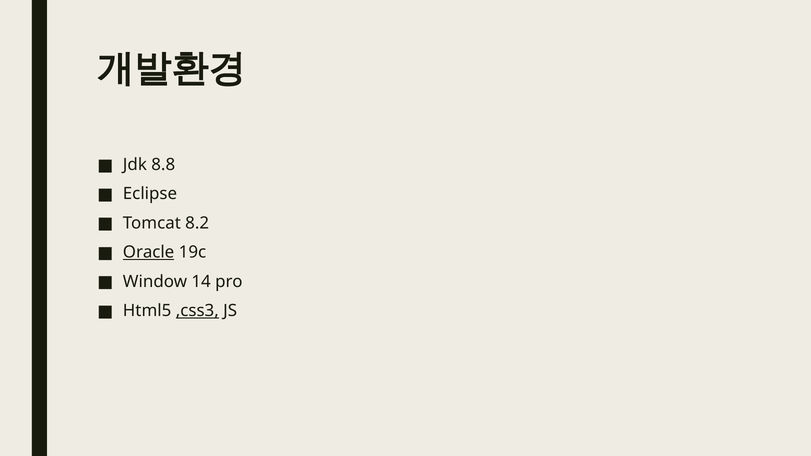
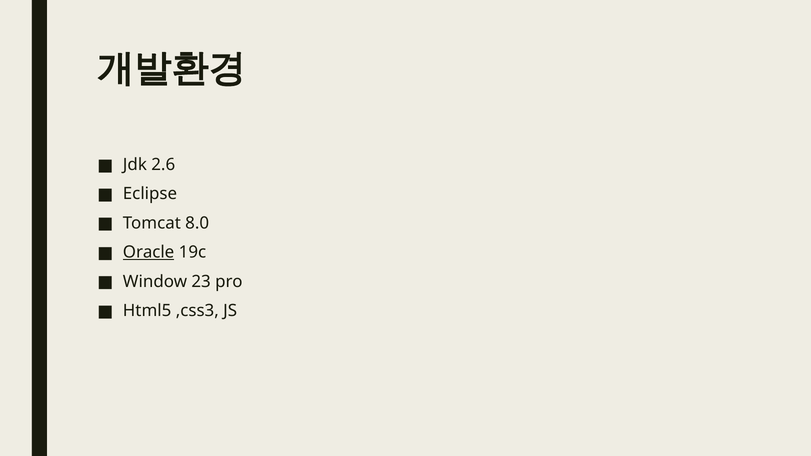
8.8: 8.8 -> 2.6 (163, 165)
8.2: 8.2 -> 8.0 (197, 223)
14: 14 -> 23 (201, 282)
,css3 underline: present -> none (197, 311)
